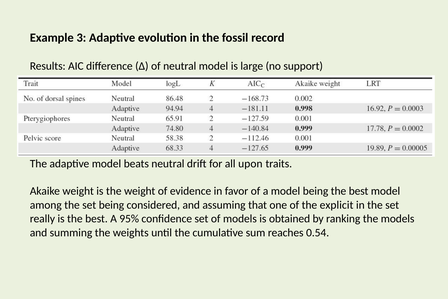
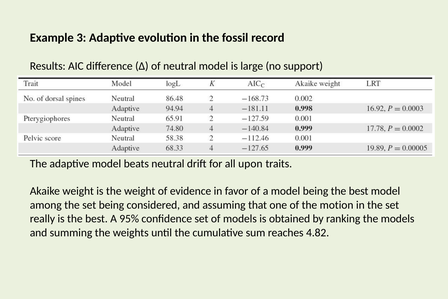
explicit: explicit -> motion (337, 205)
0.54: 0.54 -> 4.82 (318, 232)
